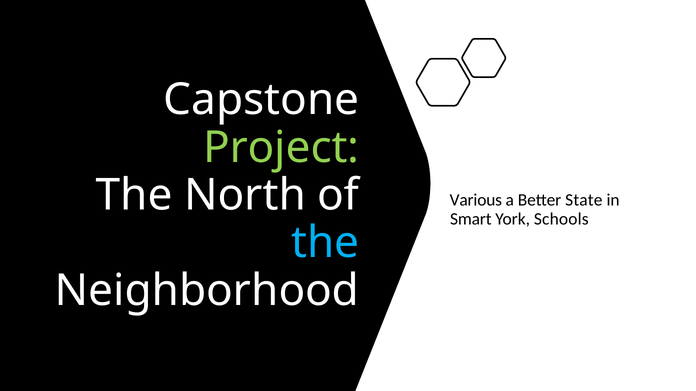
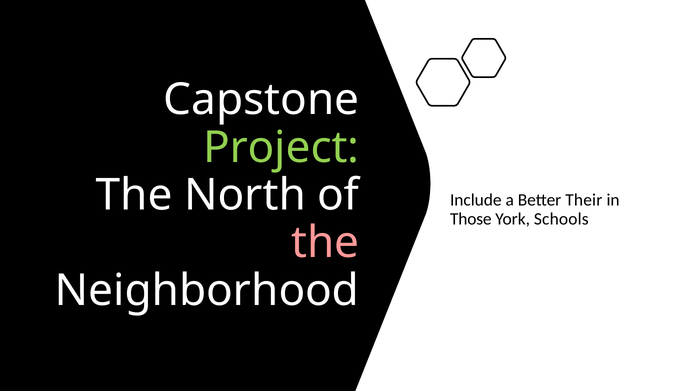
Various: Various -> Include (476, 200)
State: State -> Their (584, 200)
Smart: Smart -> Those (471, 219)
the colour: light blue -> pink (325, 243)
